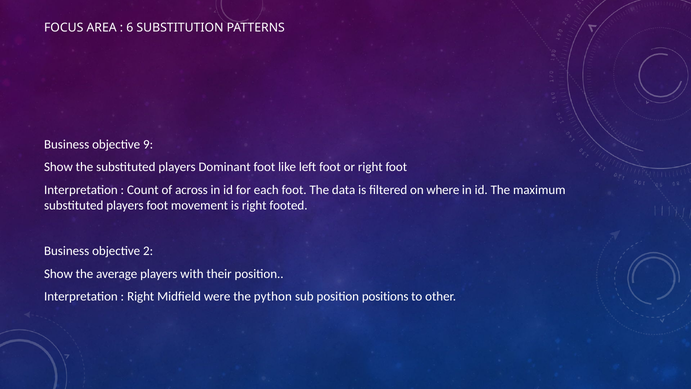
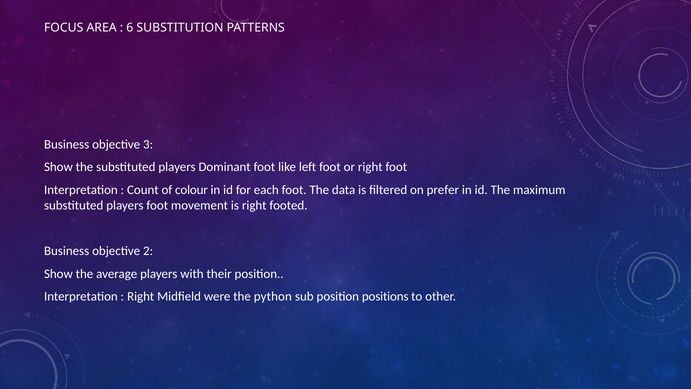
9: 9 -> 3 (148, 144)
across: across -> colour (191, 190)
where: where -> prefer (443, 190)
